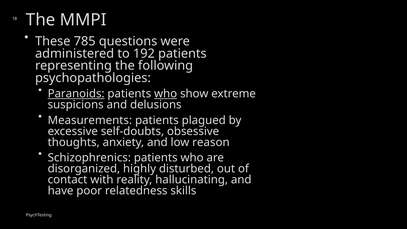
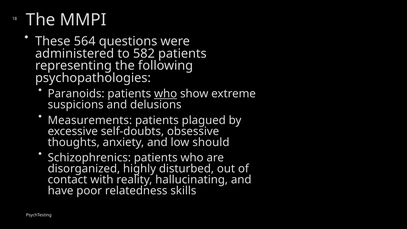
785: 785 -> 564 (85, 41)
192: 192 -> 582 (144, 54)
Paranoids underline: present -> none (76, 94)
reason: reason -> should (211, 142)
